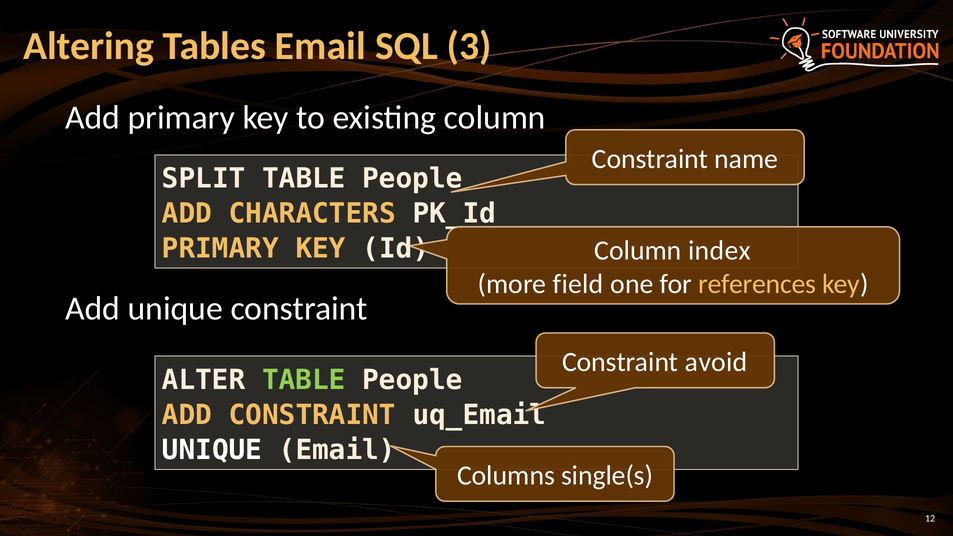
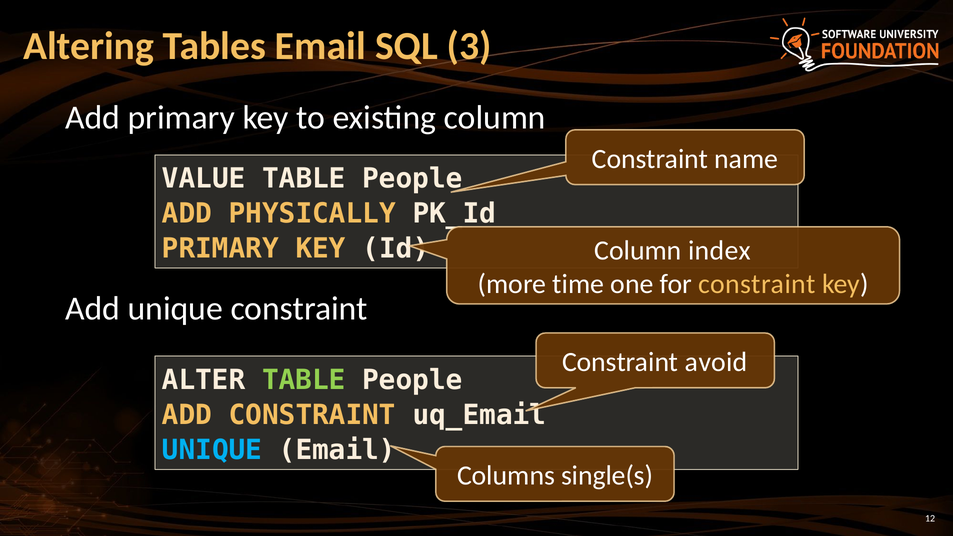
SPLIT: SPLIT -> VALUE (204, 179)
CHARACTERS: CHARACTERS -> PHYSICALLY (312, 214)
field: field -> time (578, 284)
for references: references -> constraint (757, 284)
UNIQUE colour: white -> light blue (212, 450)
